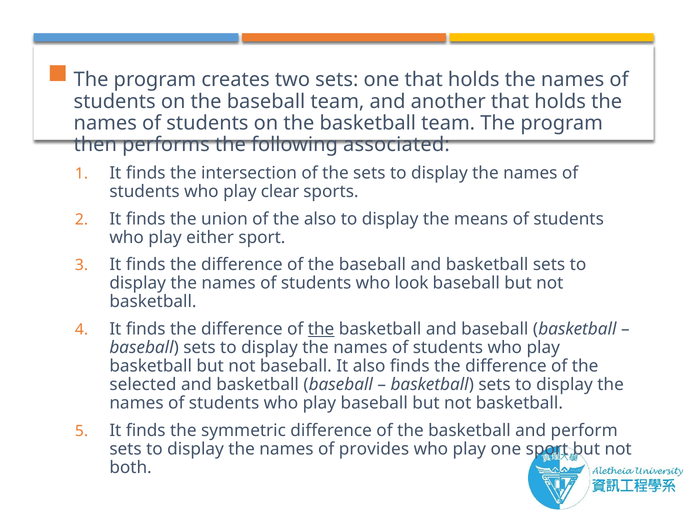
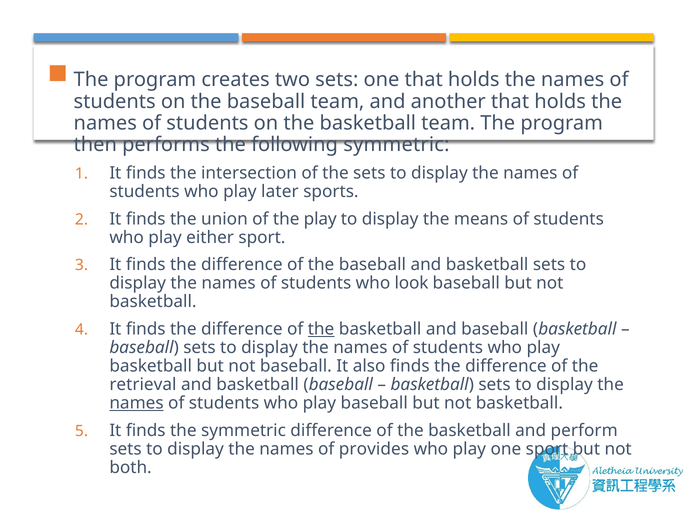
following associated: associated -> symmetric (396, 145)
clear: clear -> later (280, 192)
the also: also -> play (320, 219)
selected: selected -> retrieval (143, 385)
names underline: none -> present (136, 403)
